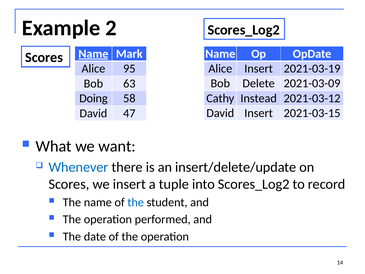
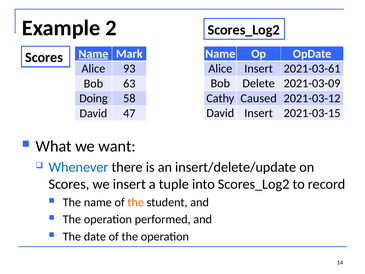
2021-03-19: 2021-03-19 -> 2021-03-61 (312, 69)
95: 95 -> 93 (129, 69)
Instead: Instead -> Caused (259, 98)
the colour: blue -> orange (136, 202)
